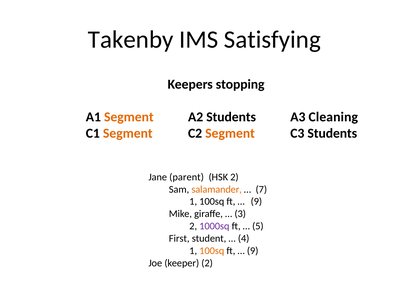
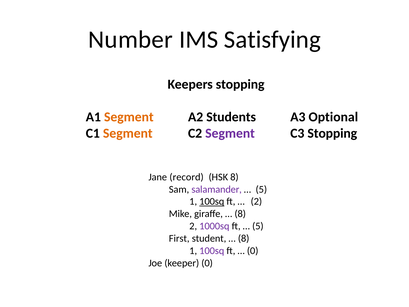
Takenby: Takenby -> Number (131, 40)
Cleaning: Cleaning -> Optional (333, 117)
Segment colour: orange -> purple (230, 133)
C3 Students: Students -> Stopping (332, 133)
parent: parent -> record (187, 177)
HSK 2: 2 -> 8 (234, 177)
salamander colour: orange -> purple (217, 189)
7: 7 -> 5 (261, 189)
100sq underline: none -> present (212, 201)
9: 9 -> 2 (256, 201)
3: 3 -> 8 (240, 214)
4: 4 -> 8 (244, 238)
100sq colour: orange -> purple (212, 250)
9: 9 -> 0 (253, 250)
keeper 2: 2 -> 0 (207, 263)
